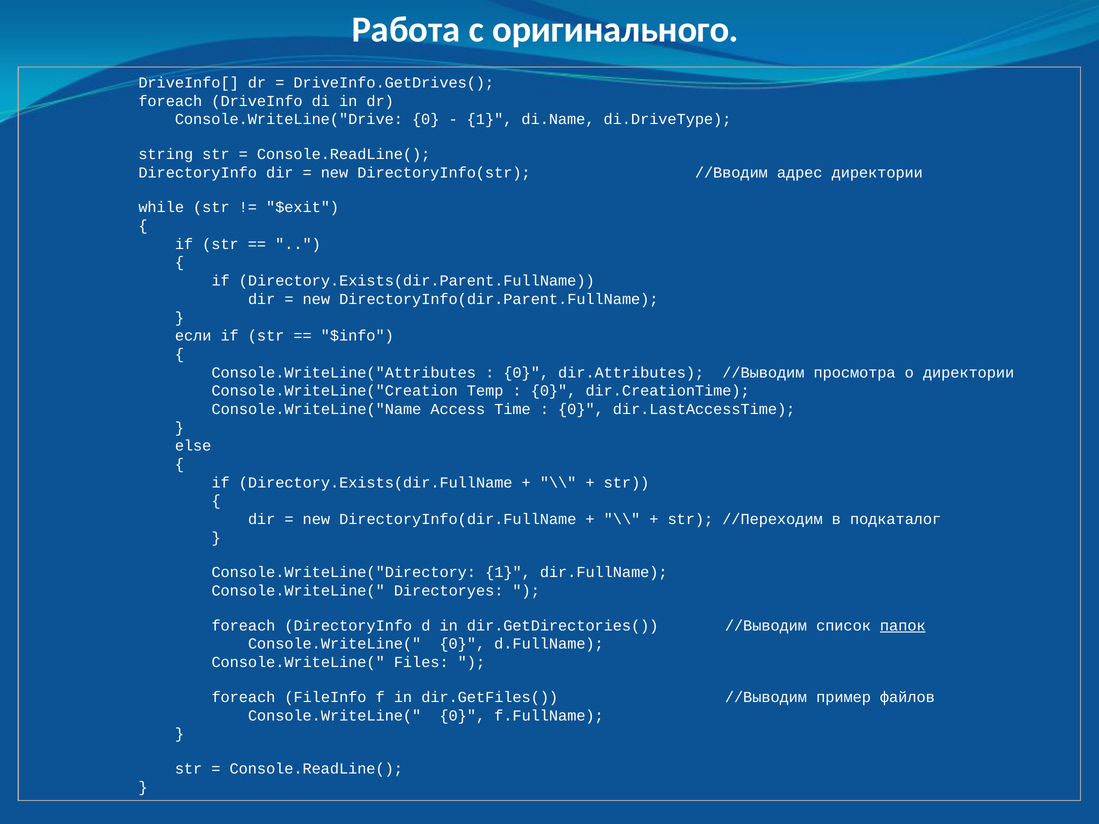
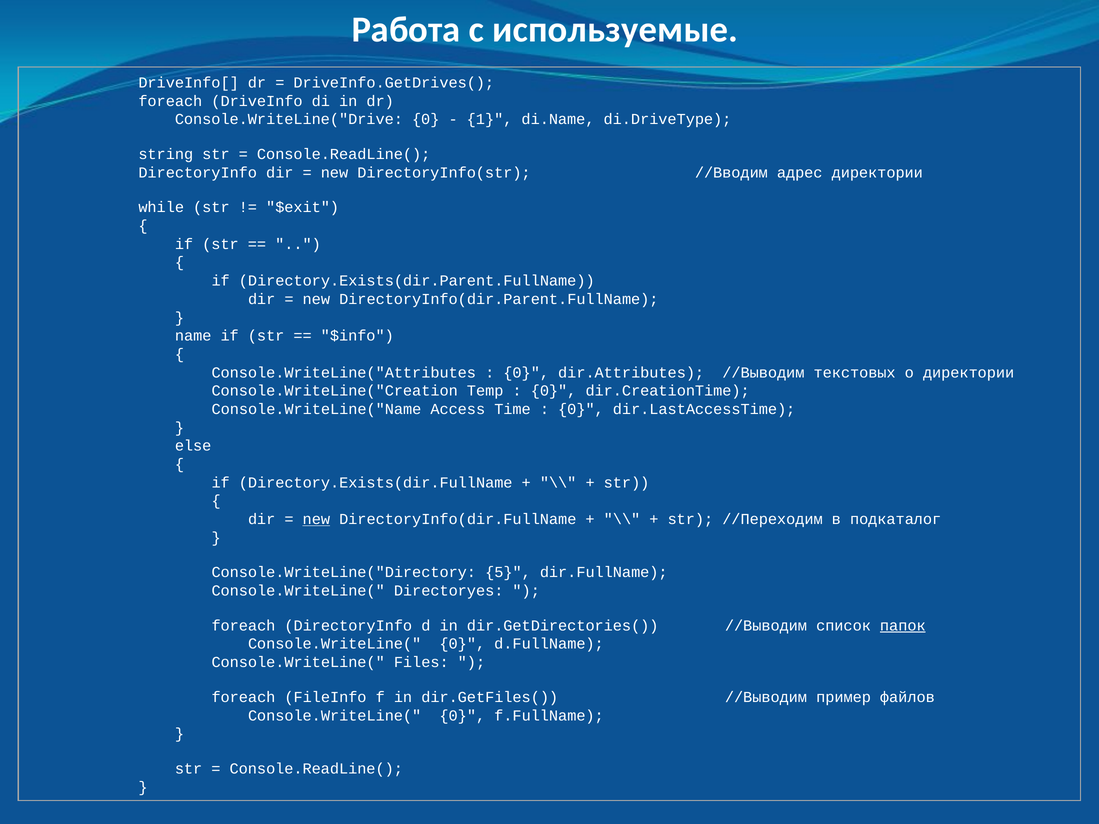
оригинального: оригинального -> используемые (615, 30)
если: если -> name (193, 336)
просмотра: просмотра -> текстовых (855, 373)
new underline: none -> present (316, 519)
Console.WriteLine("Directory 1: 1 -> 5 (508, 573)
